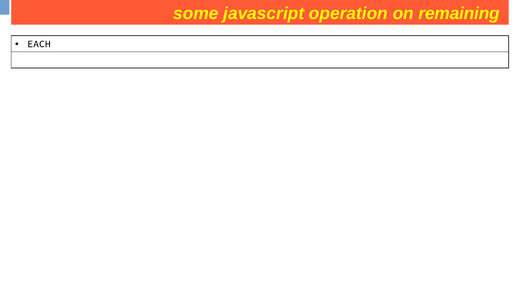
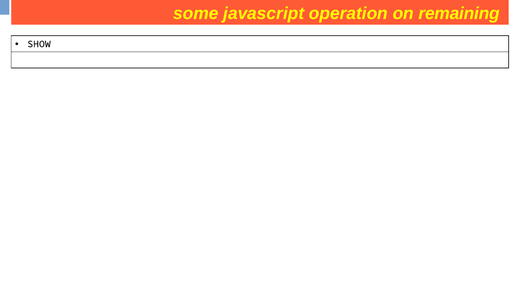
EACH: EACH -> SHOW (39, 44)
